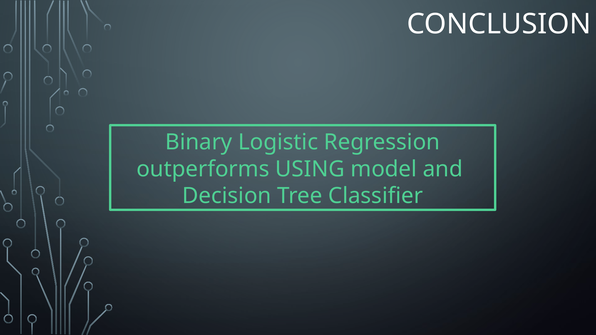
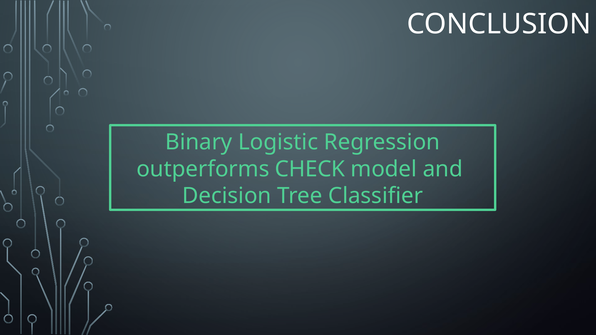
USING: USING -> CHECK (310, 169)
